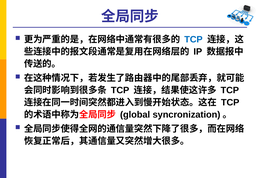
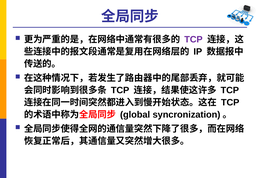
TCP colour: blue -> purple (193, 39)
